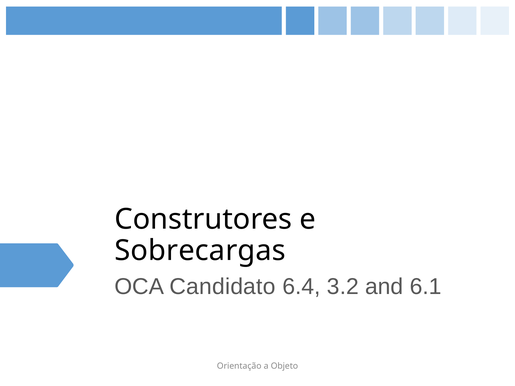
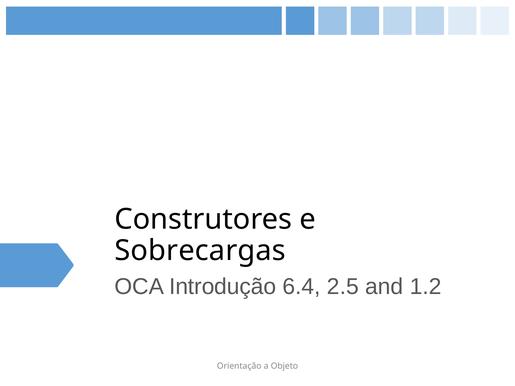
Candidato: Candidato -> Introdução (223, 287)
3.2: 3.2 -> 2.5 (343, 287)
6.1: 6.1 -> 1.2 (426, 287)
